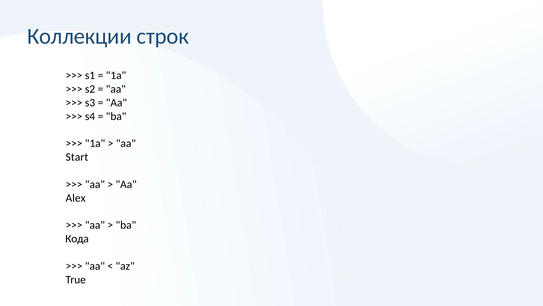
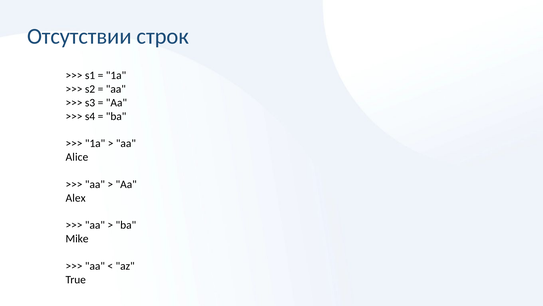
Коллекции: Коллекции -> Отсутствии (79, 36)
Start: Start -> Alice (77, 157)
Кода: Кода -> Mike (77, 238)
